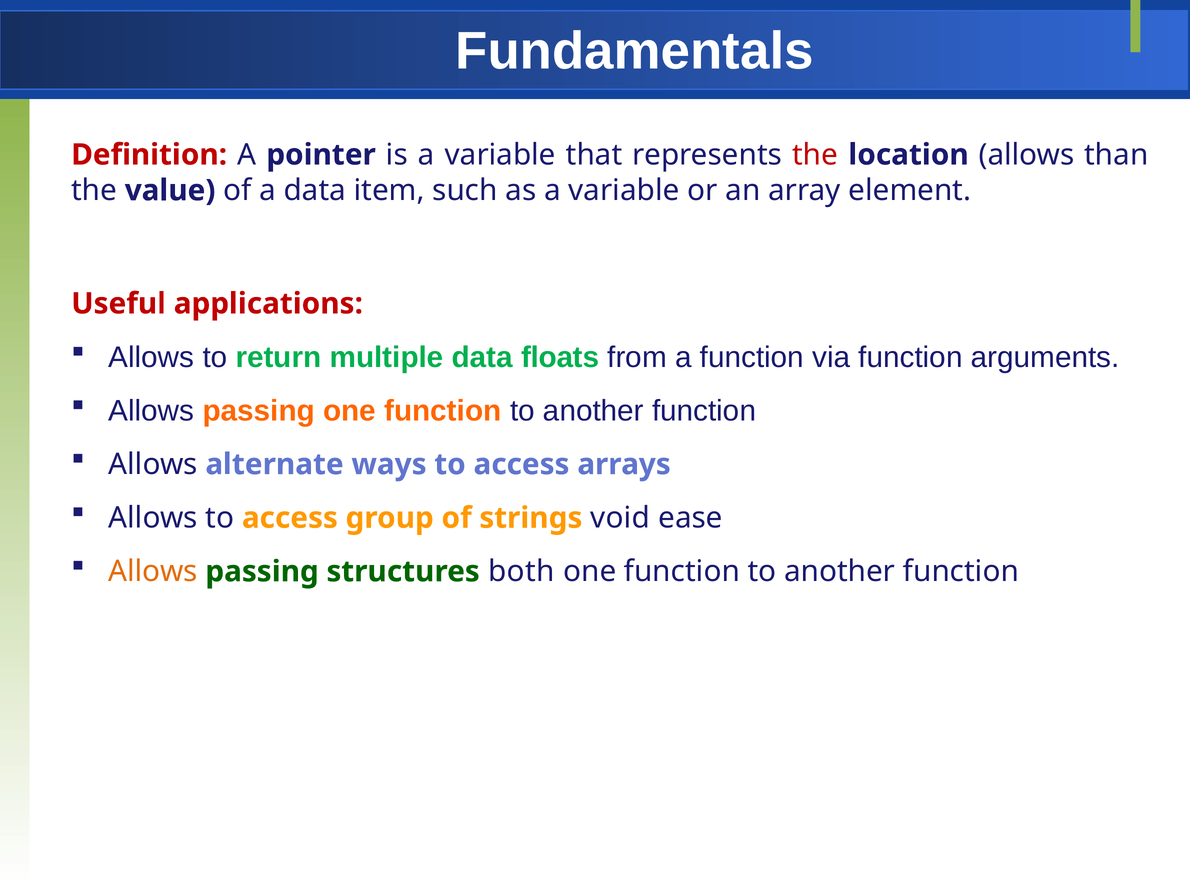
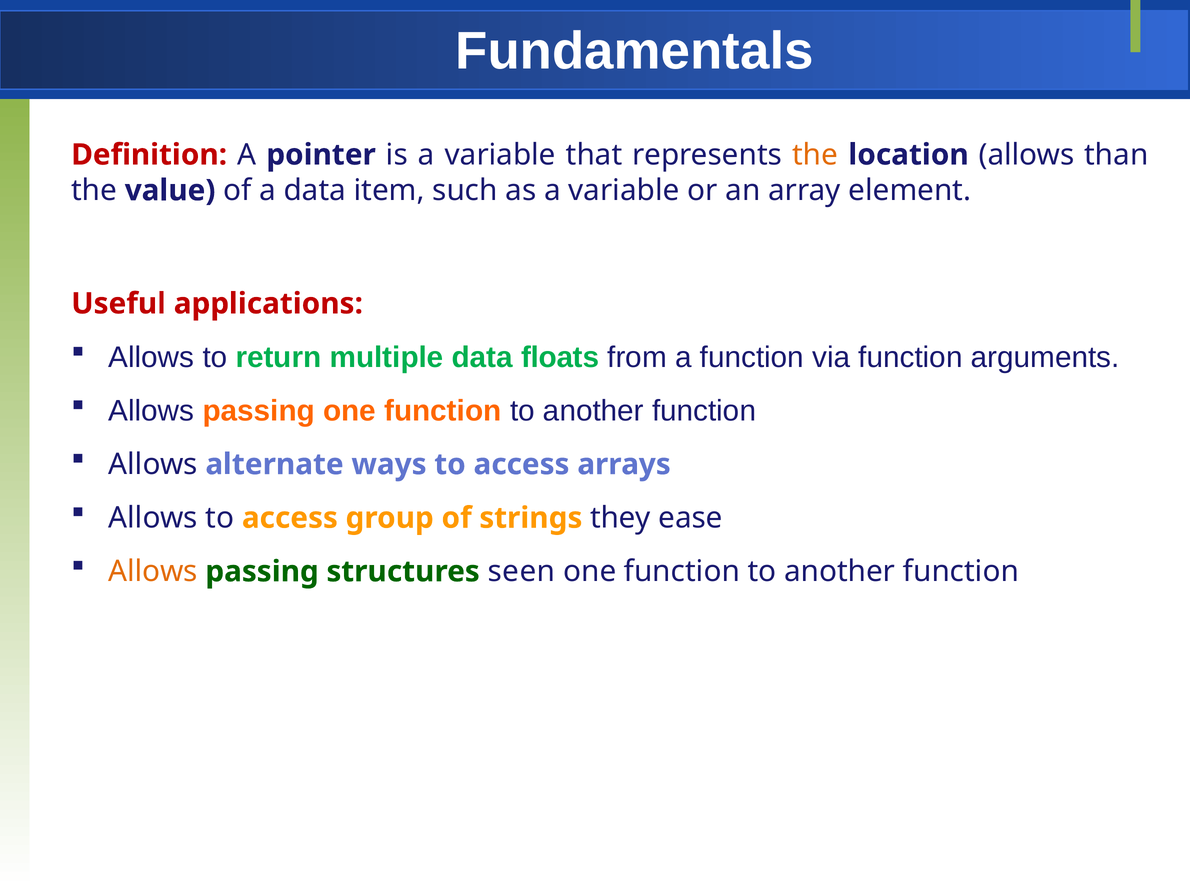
the colour: red -> orange (815, 155)
void: void -> they (621, 518)
both: both -> seen (521, 571)
